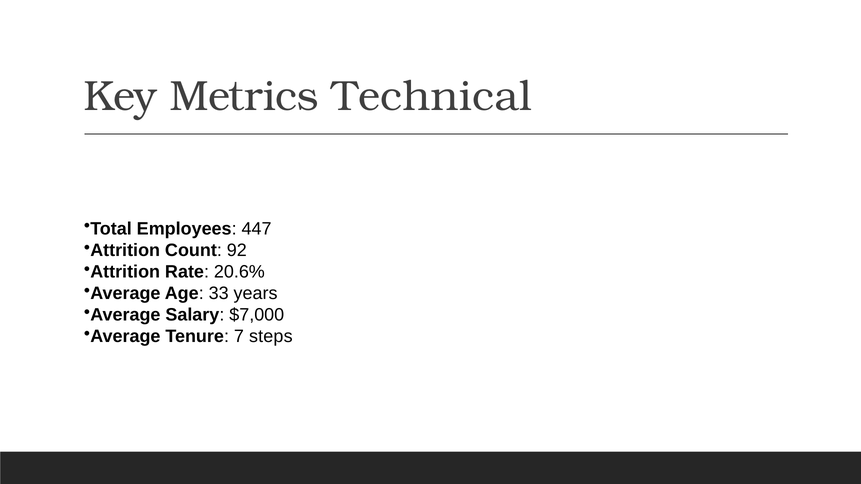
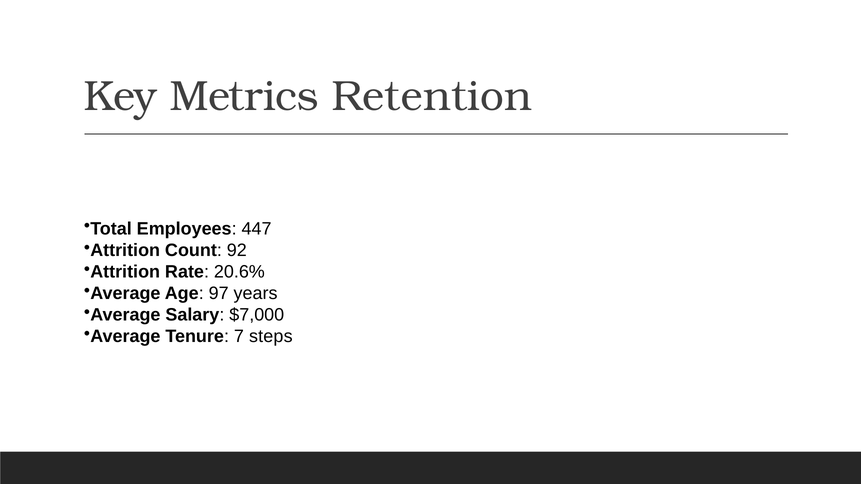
Technical: Technical -> Retention (432, 96)
33: 33 -> 97 (219, 294)
